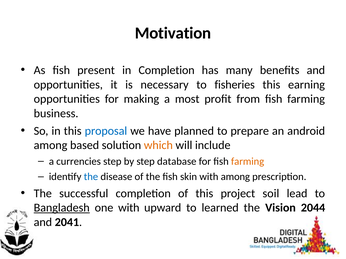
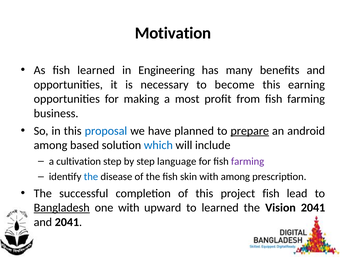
fish present: present -> learned (96, 70)
in Completion: Completion -> Engineering (167, 70)
fisheries: fisheries -> become (235, 85)
prepare underline: none -> present (250, 131)
which colour: orange -> blue (158, 145)
currencies: currencies -> cultivation (79, 162)
database: database -> language (177, 162)
farming colour: orange -> purple (248, 162)
project soil: soil -> fish (271, 194)
Vision 2044: 2044 -> 2041 (313, 208)
